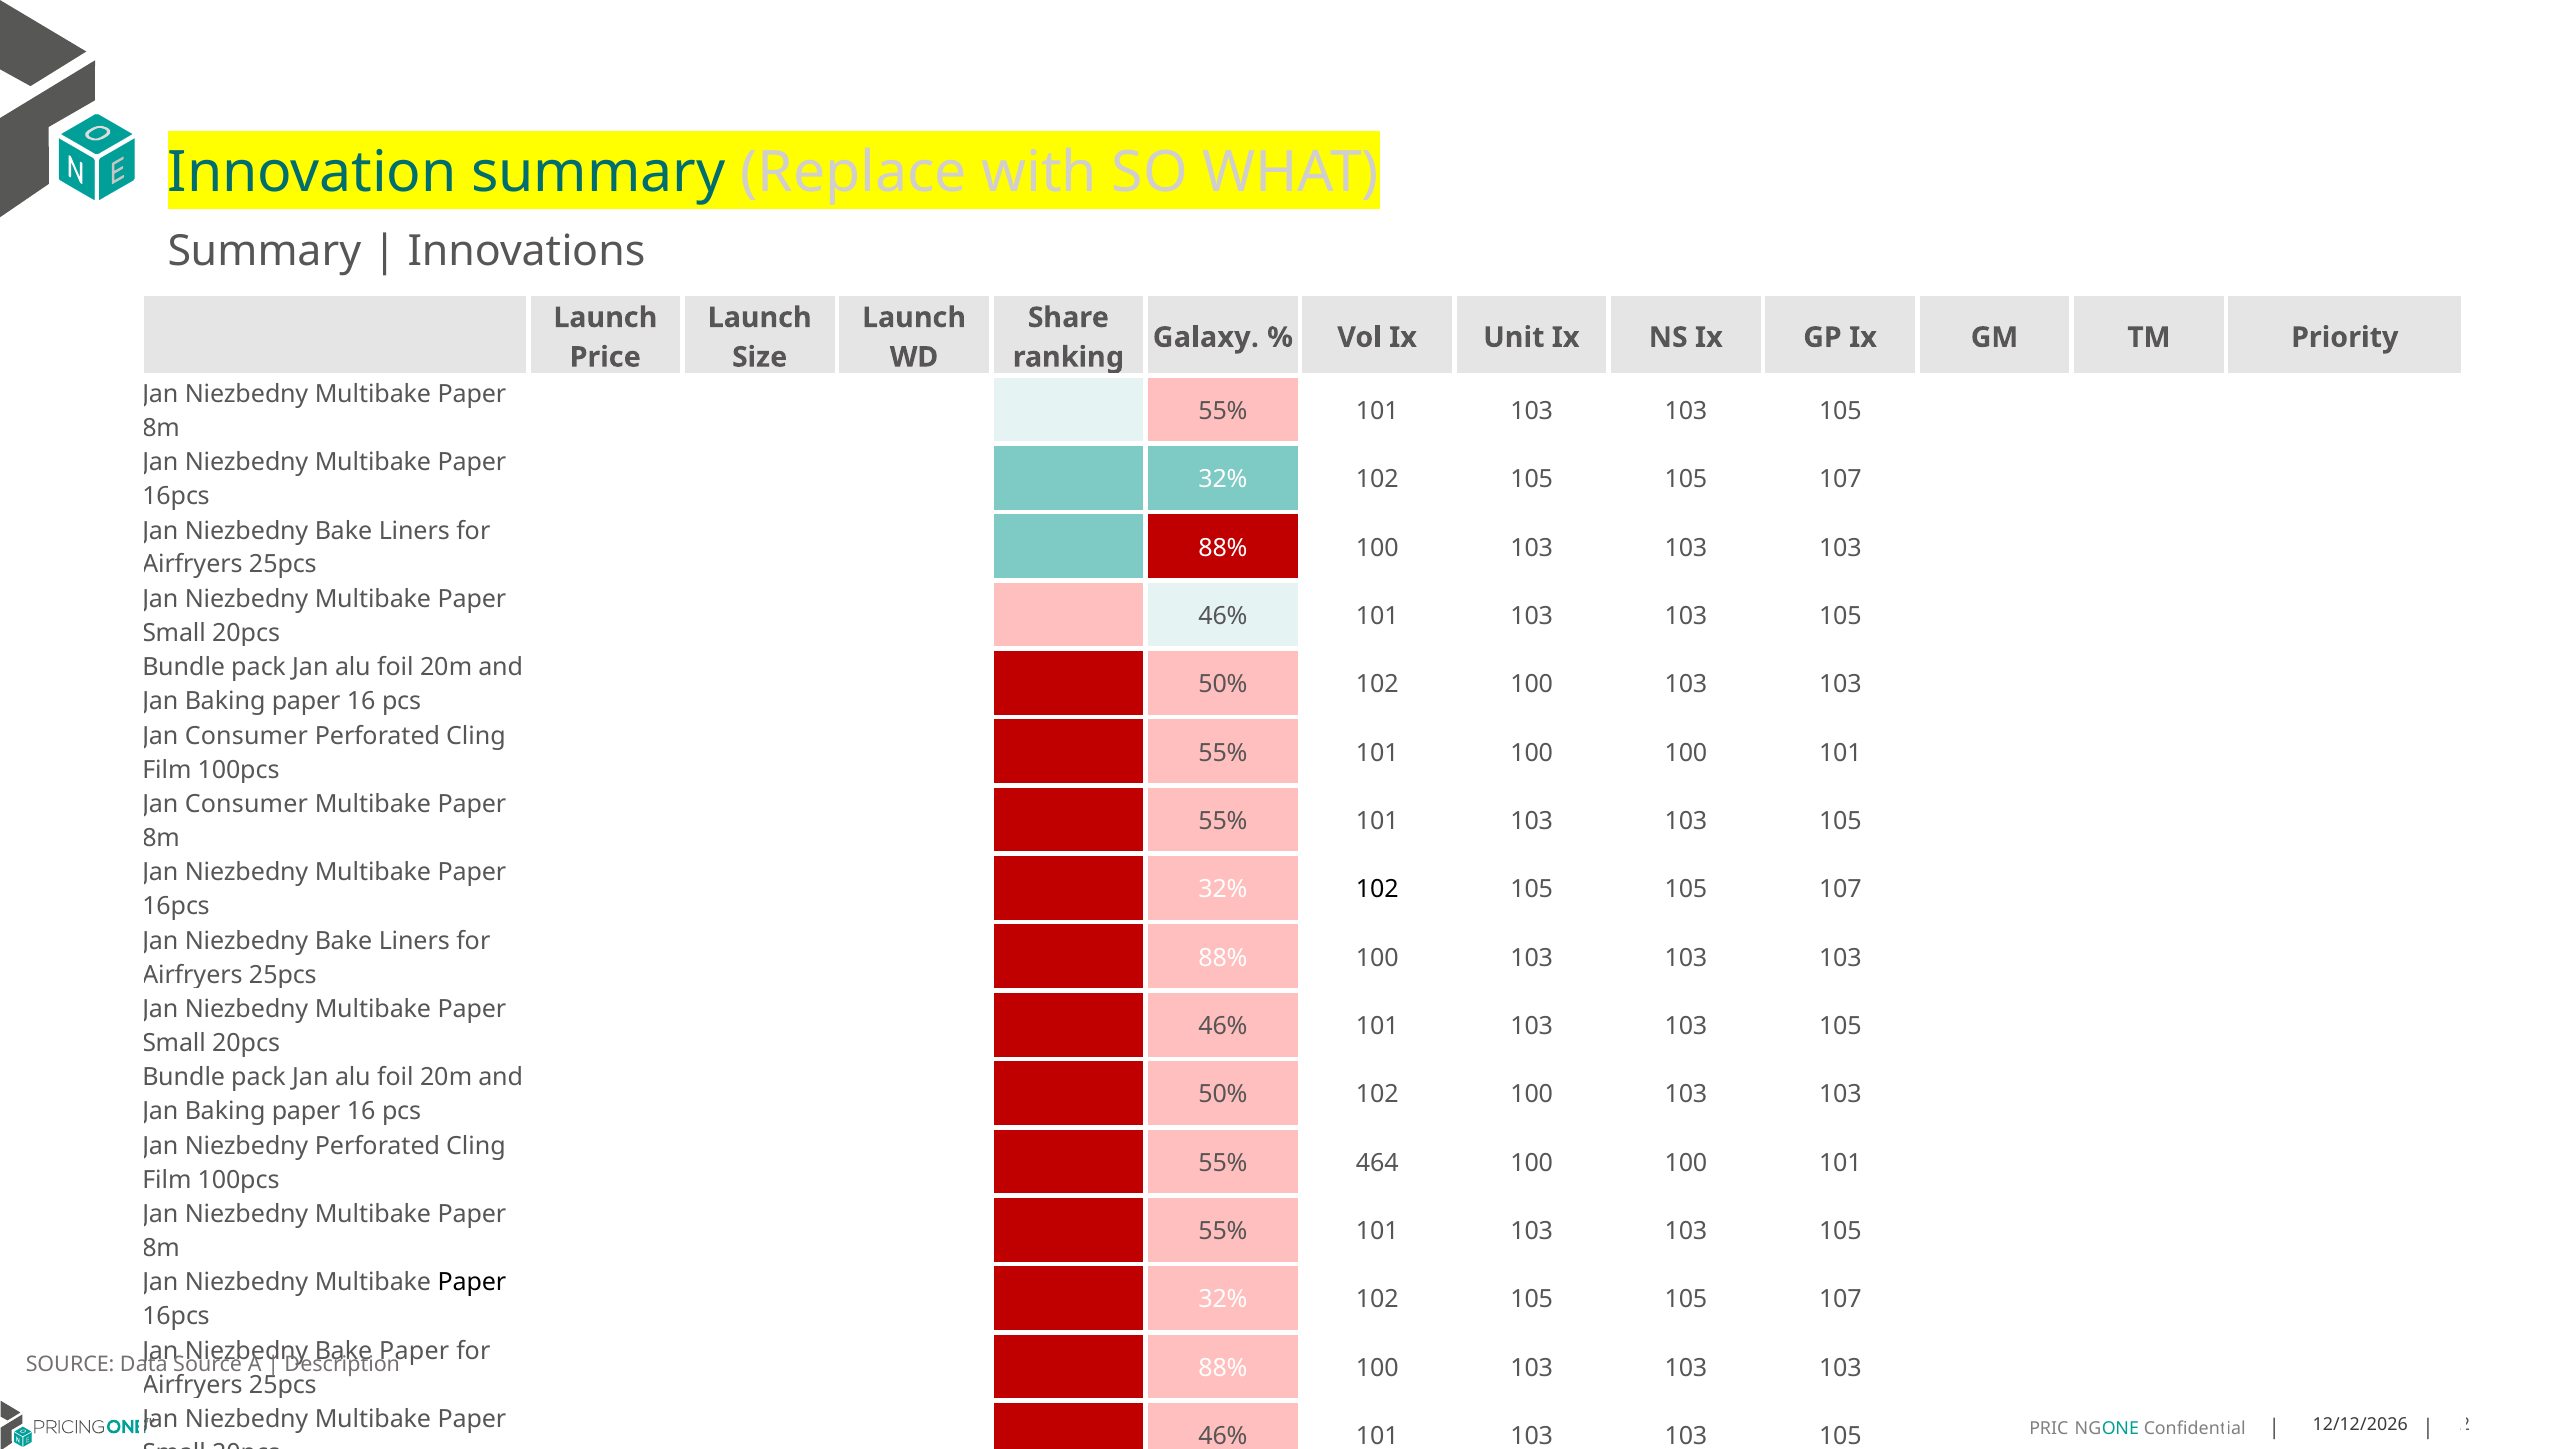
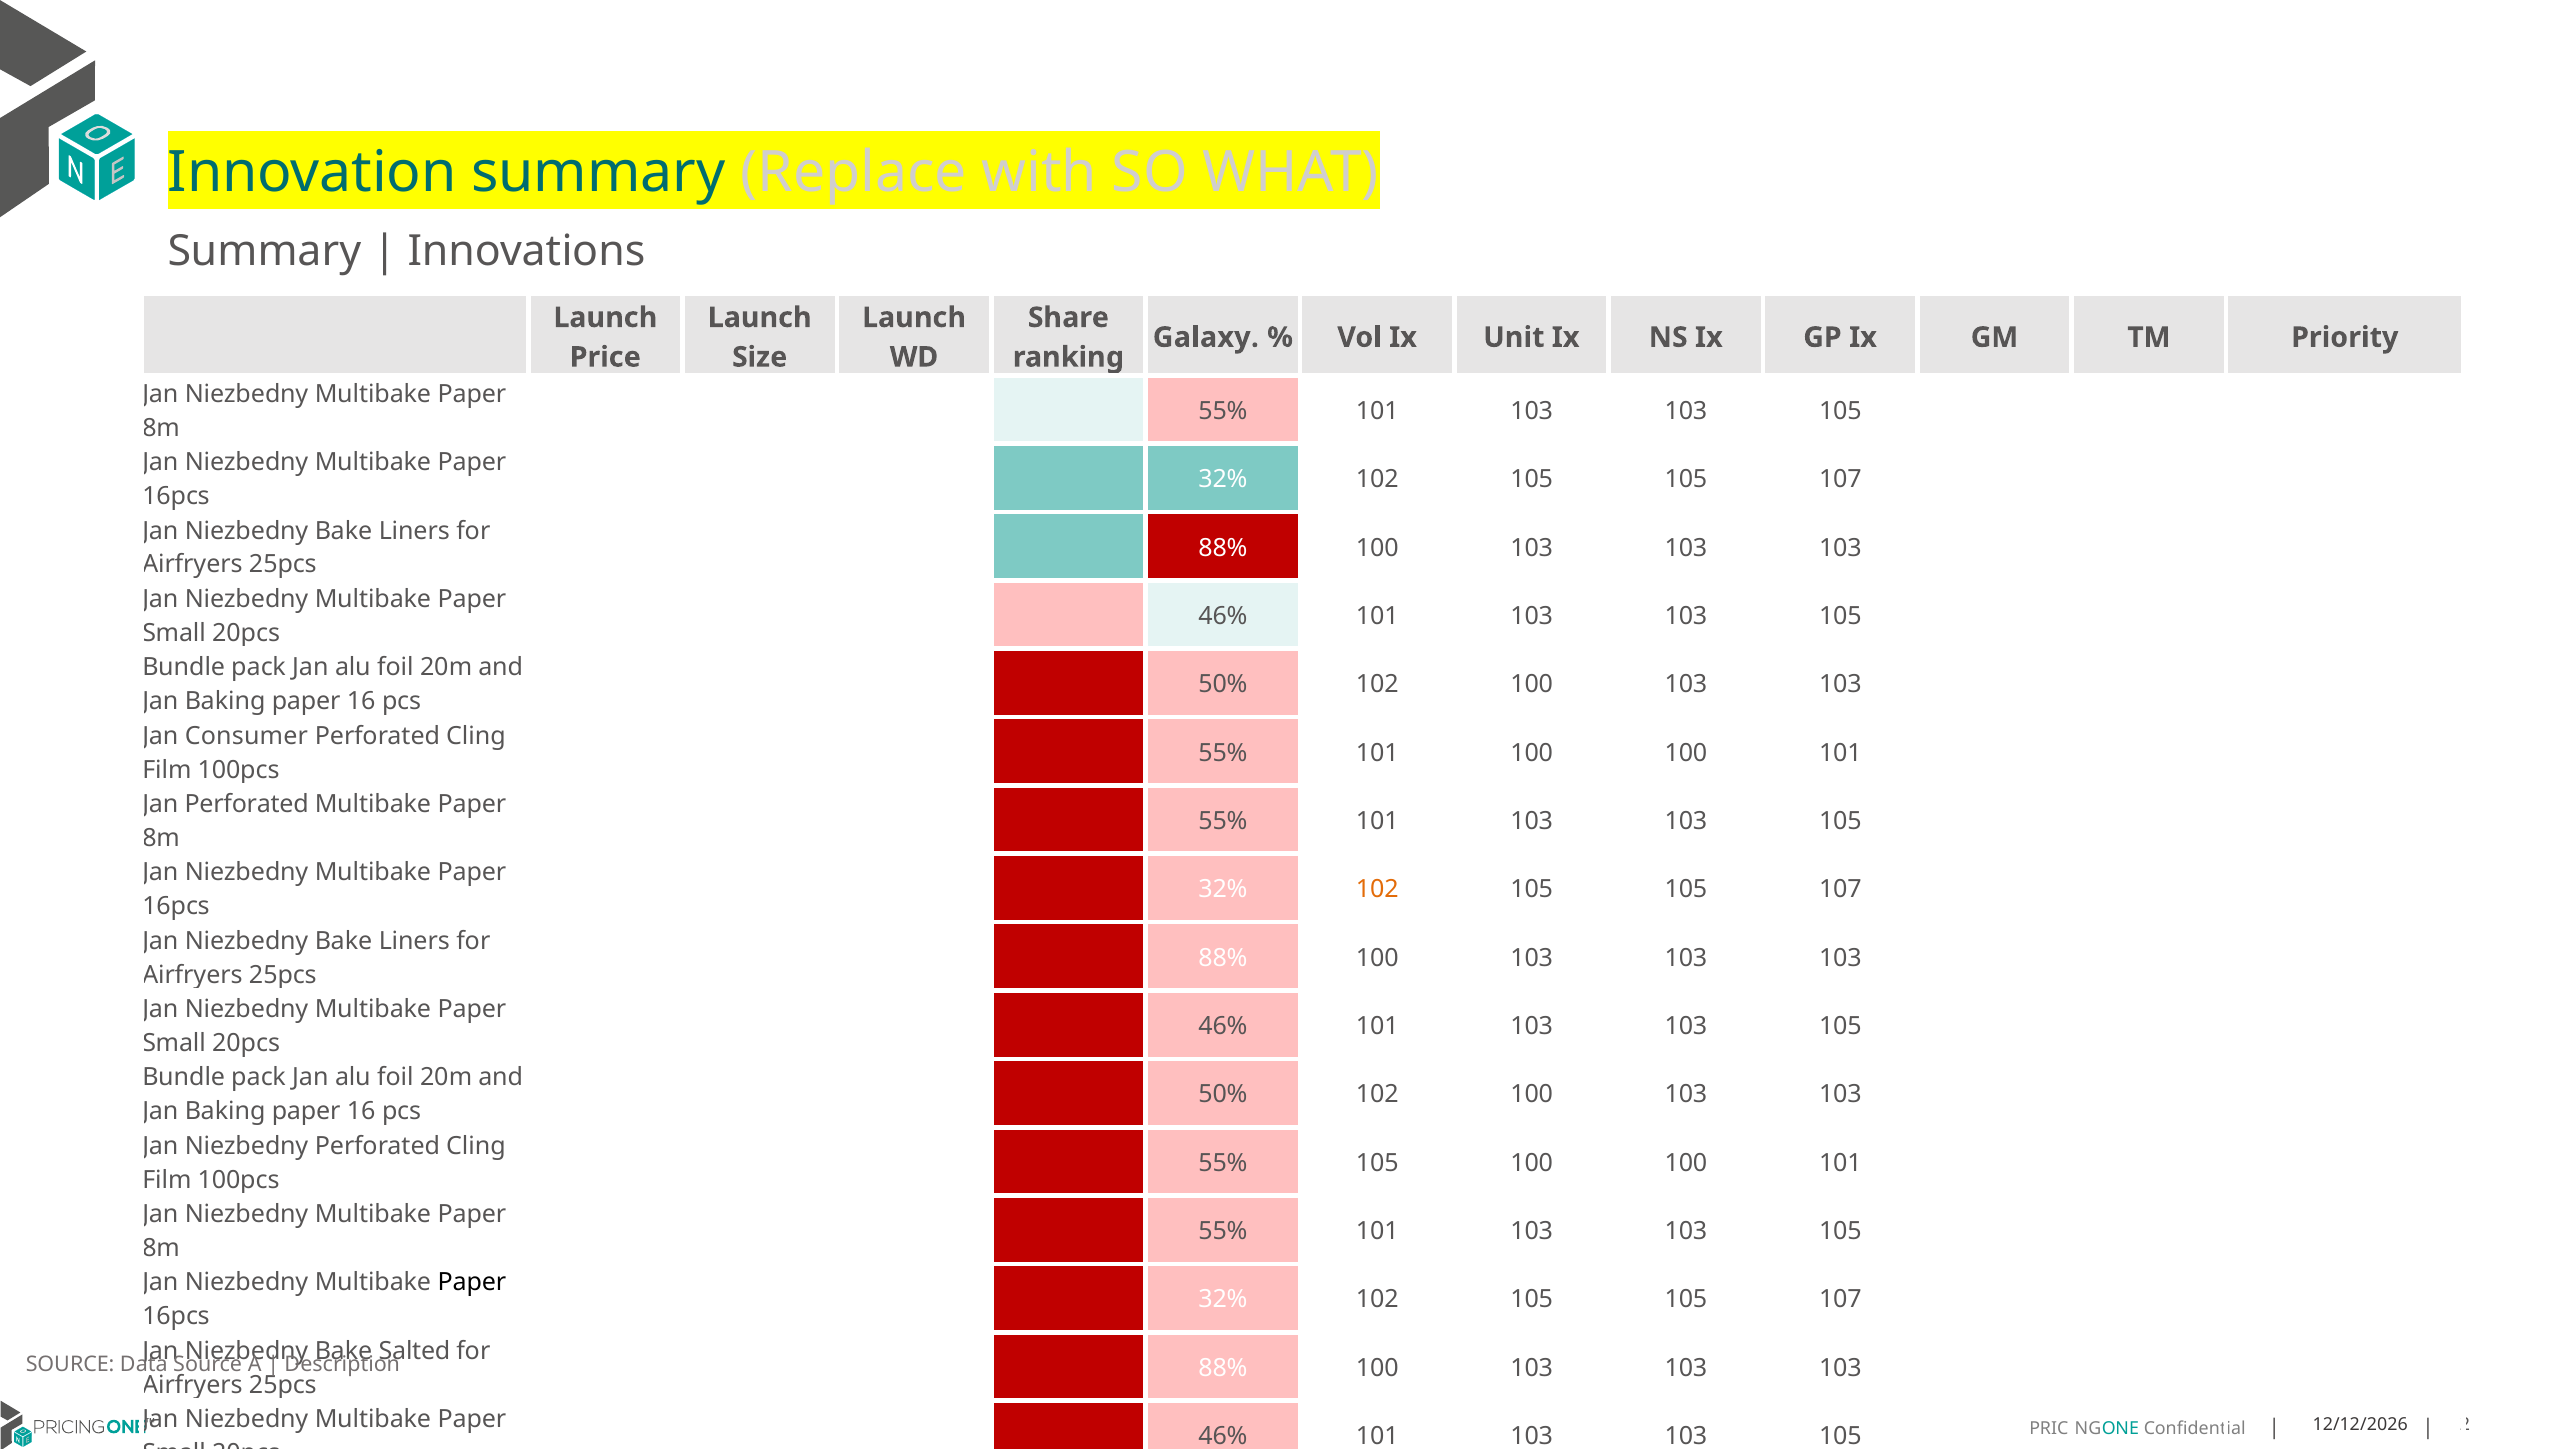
Consumer: Consumer -> Perforated (247, 804)
102 colour: black -> orange (1377, 890)
55% 464: 464 -> 105 (1377, 1163)
Paper: Paper -> Salted (415, 1351)
